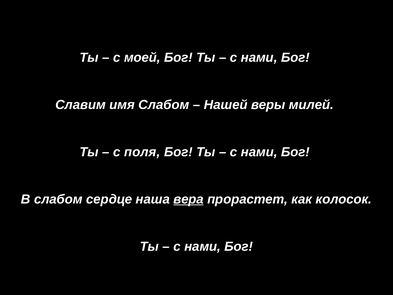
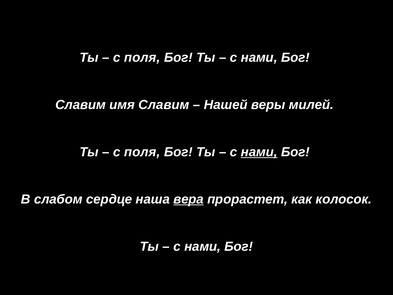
моей: моей -> поля (142, 58)
имя Слабом: Слабом -> Славим (164, 105)
нами underline: none -> present (259, 152)
